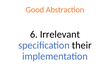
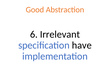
their: their -> have (82, 45)
